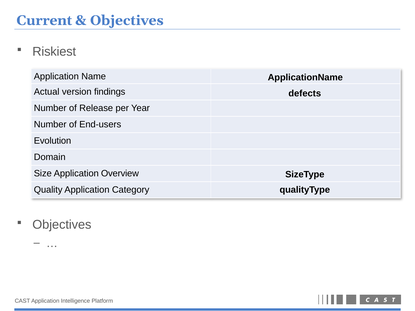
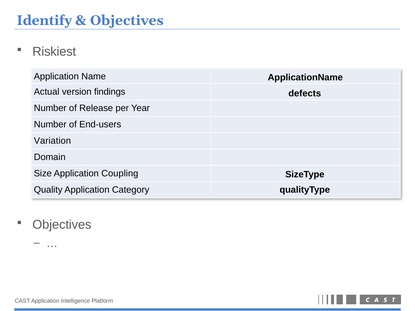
Current: Current -> Identify (44, 20)
Evolution: Evolution -> Variation (52, 141)
Overview: Overview -> Coupling (120, 174)
